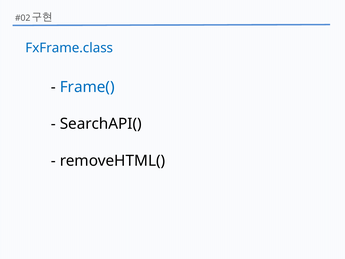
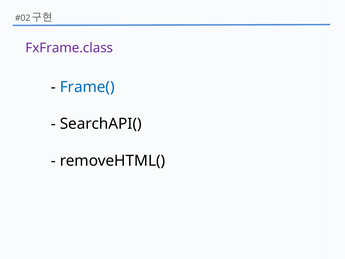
FxFrame.class colour: blue -> purple (69, 48)
